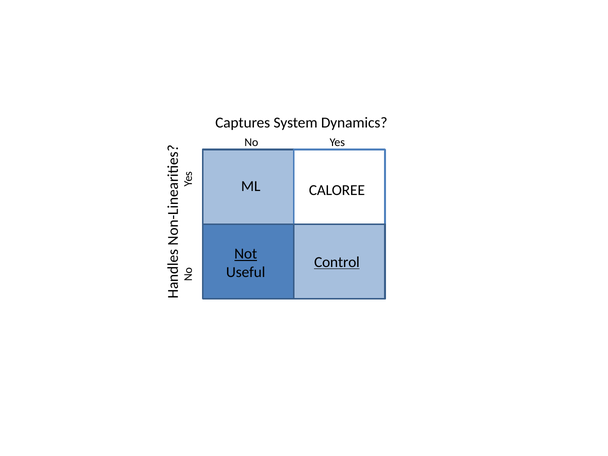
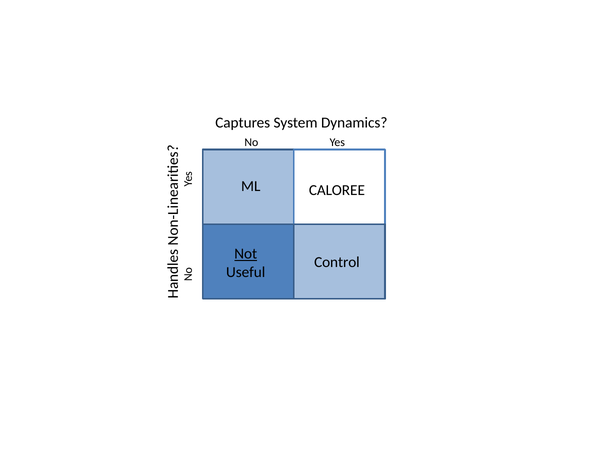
Control underline: present -> none (337, 262)
